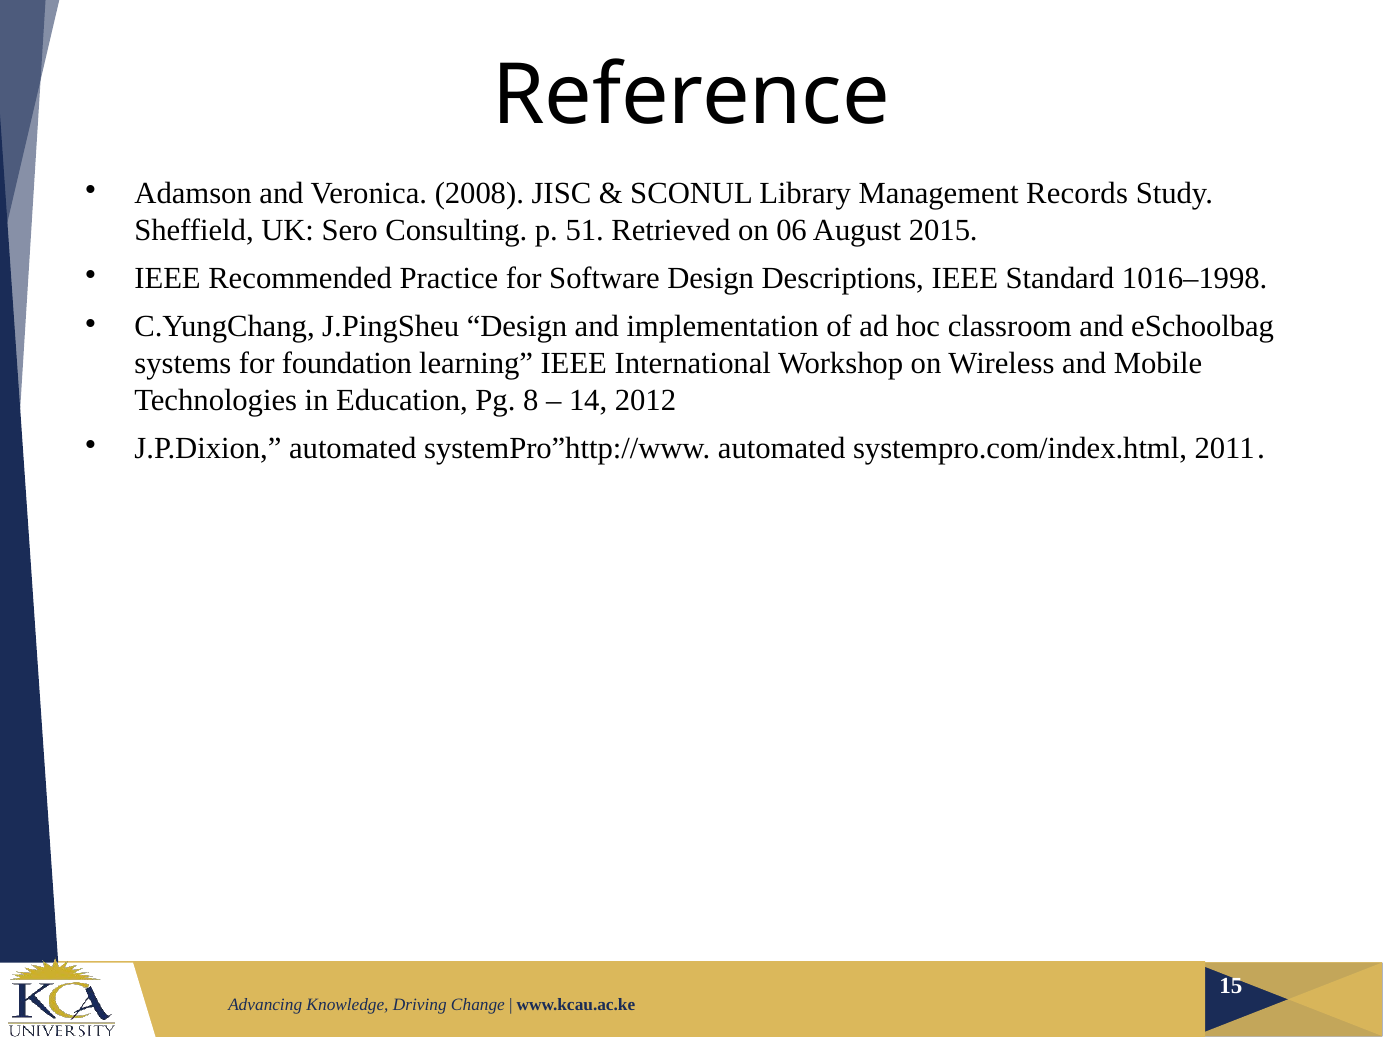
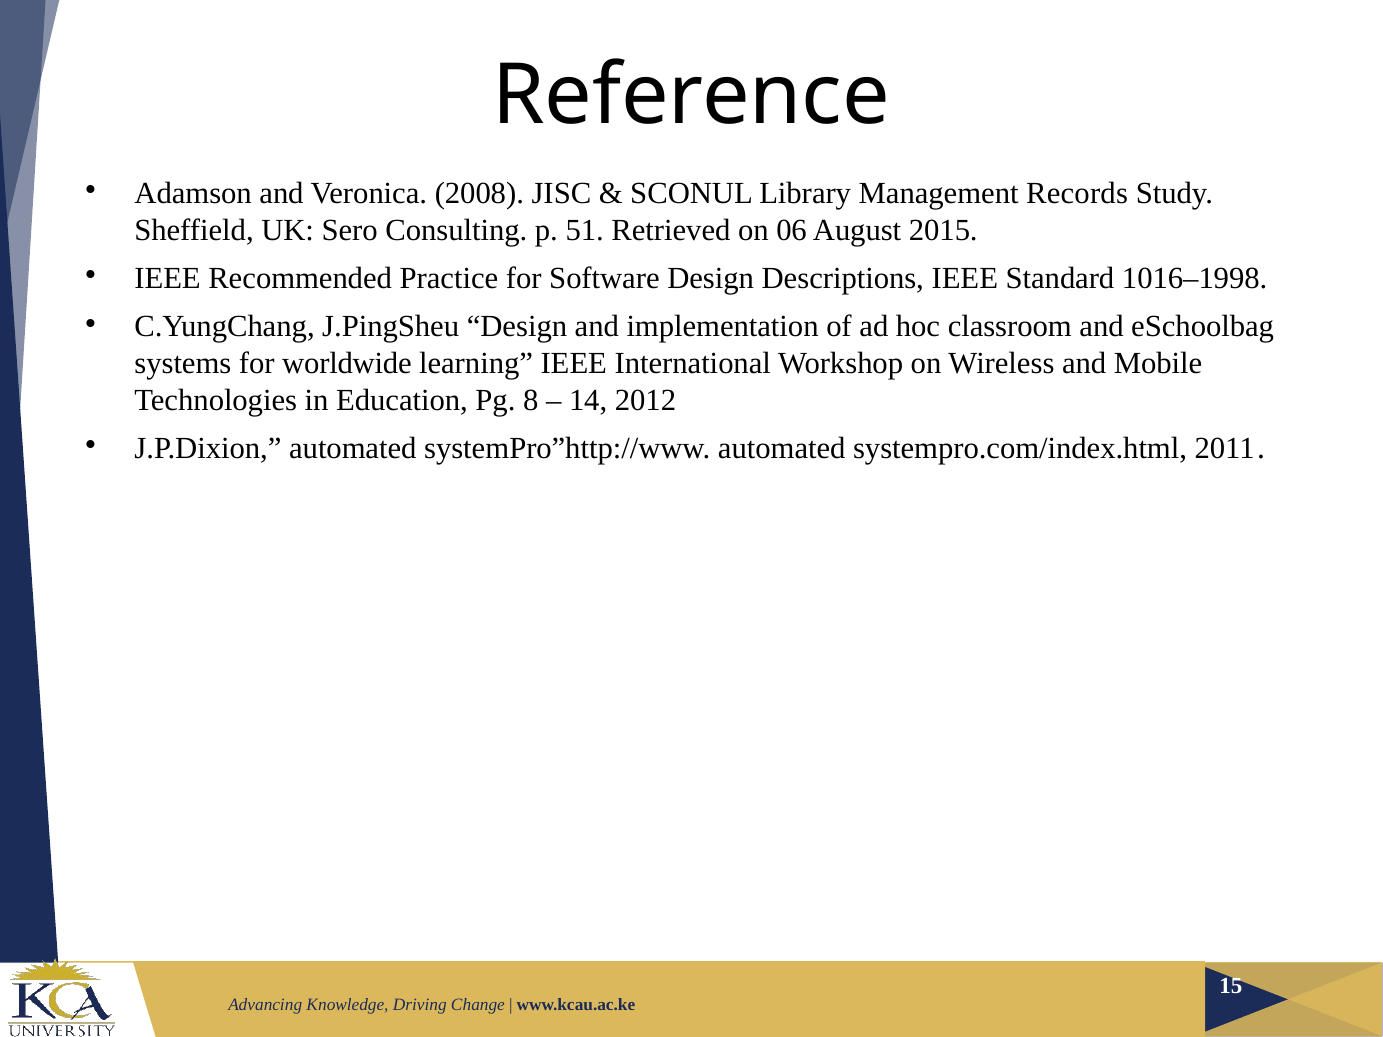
foundation: foundation -> worldwide (347, 364)
